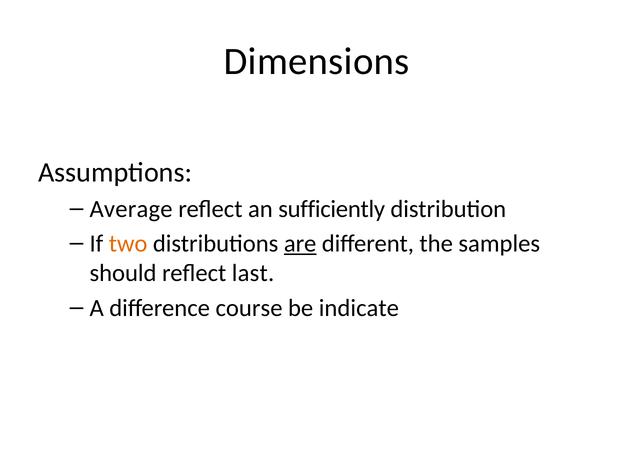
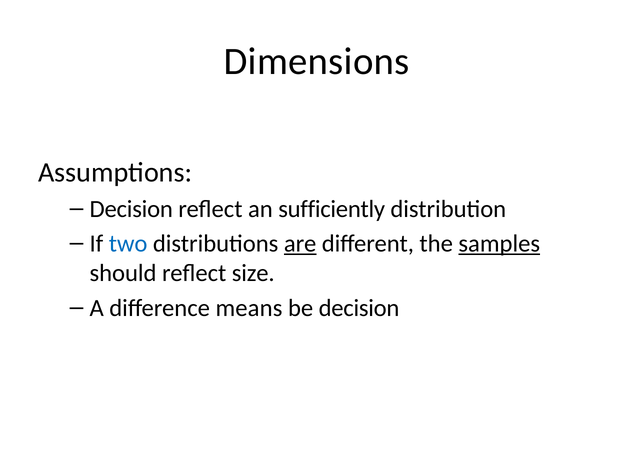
Average: Average -> Decision (131, 209)
two colour: orange -> blue (128, 243)
samples underline: none -> present (499, 243)
last: last -> size (253, 273)
course: course -> means (249, 308)
be indicate: indicate -> decision (359, 308)
